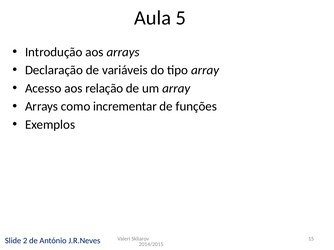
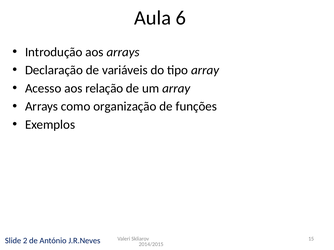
5: 5 -> 6 (181, 18)
incrementar: incrementar -> organização (125, 107)
